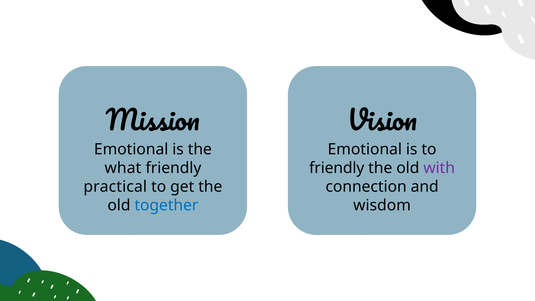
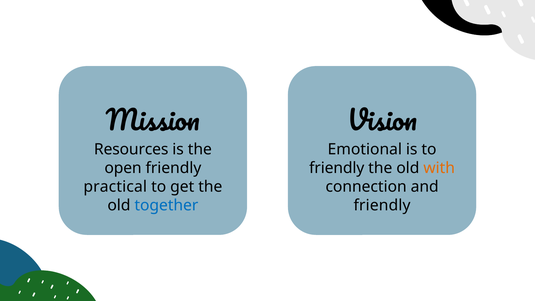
Emotional: Emotional -> Resources (131, 149)
what: what -> open (123, 168)
with colour: purple -> orange (439, 168)
wisdom: wisdom -> friendly (382, 205)
